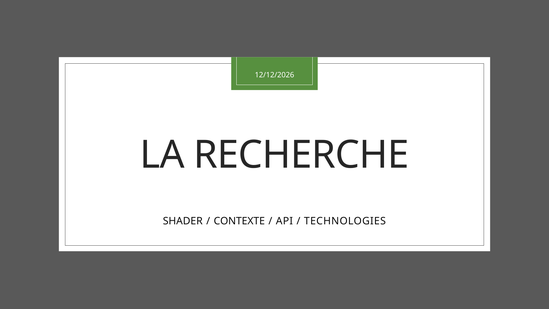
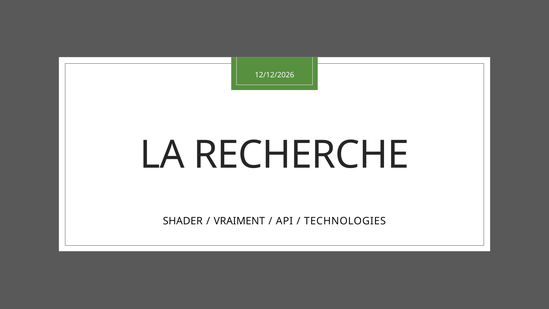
CONTEXTE: CONTEXTE -> VRAIMENT (239, 221)
